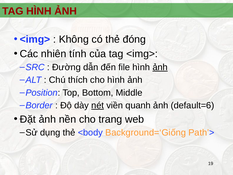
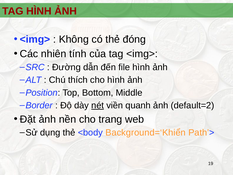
ảnh underline: present -> none (160, 67)
default=6: default=6 -> default=2 (192, 105)
Background=‘Giống: Background=‘Giống -> Background=‘Khiển (146, 132)
